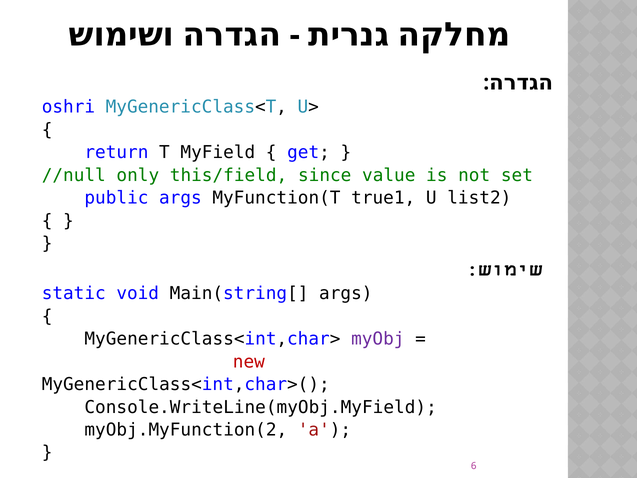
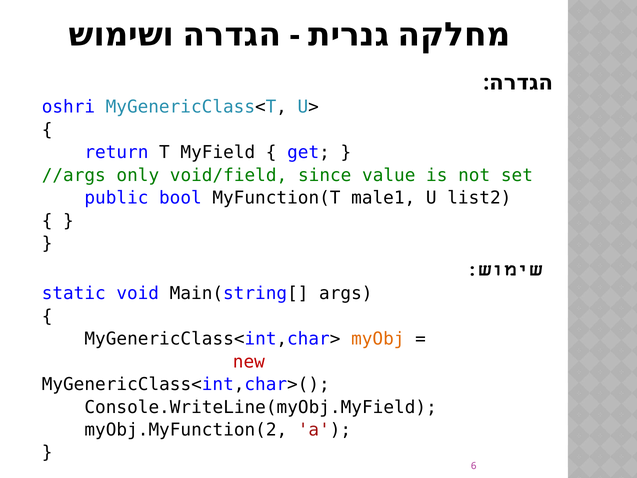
//null: //null -> //args (74, 175)
this/field: this/field -> void/field (229, 175)
public args: args -> bool (180, 198)
true1: true1 -> male1 (383, 198)
myObj colour: purple -> orange (378, 339)
